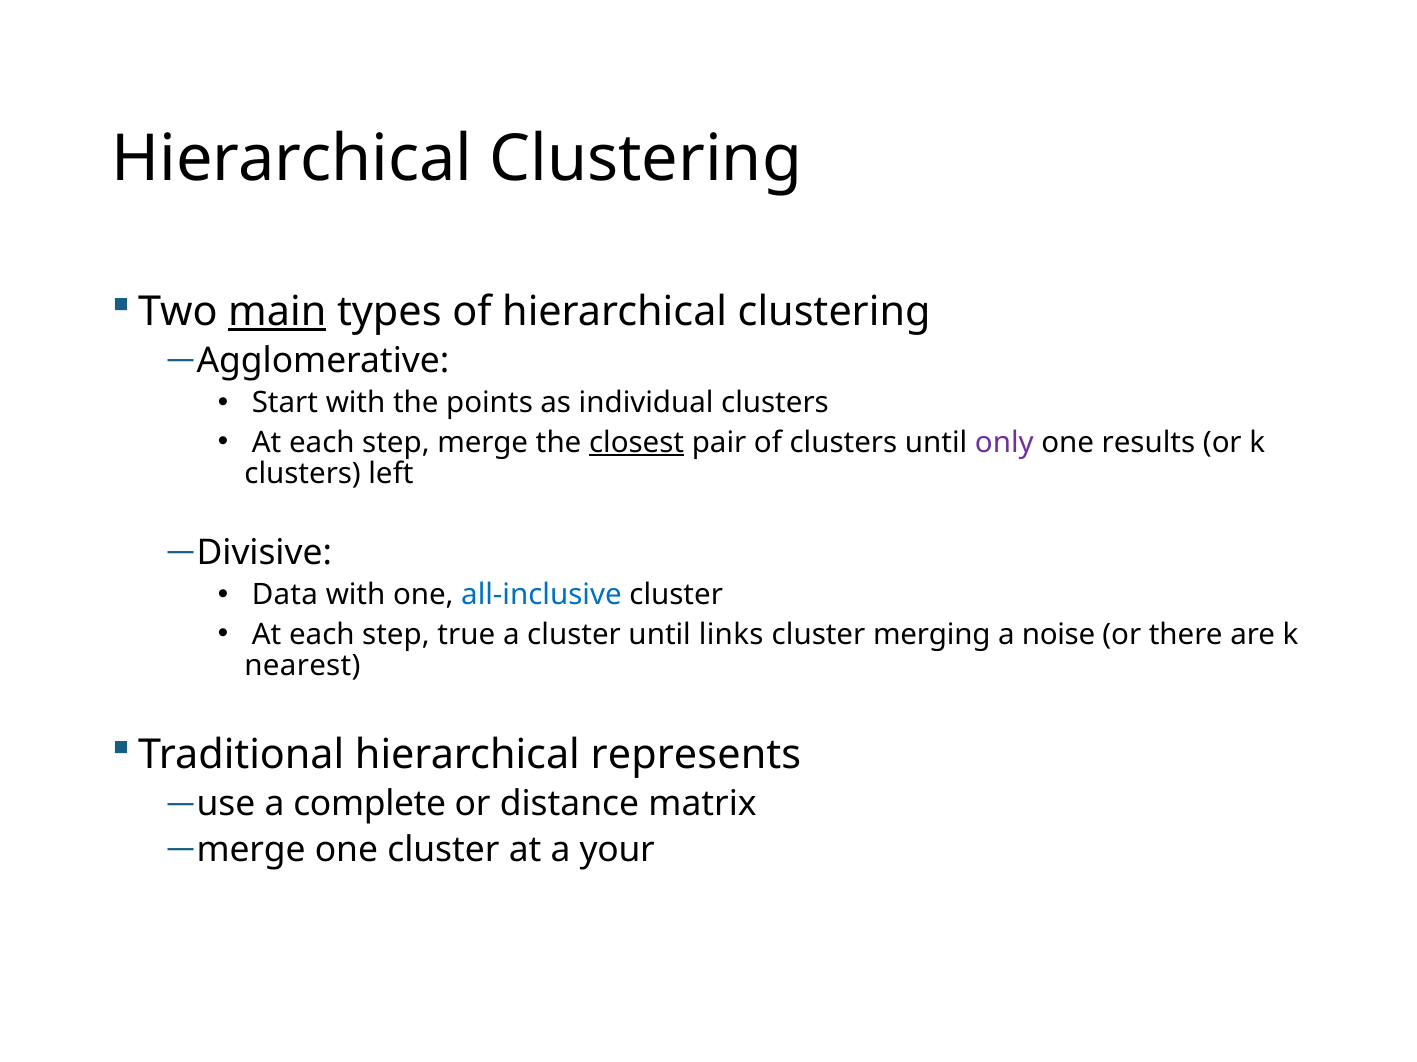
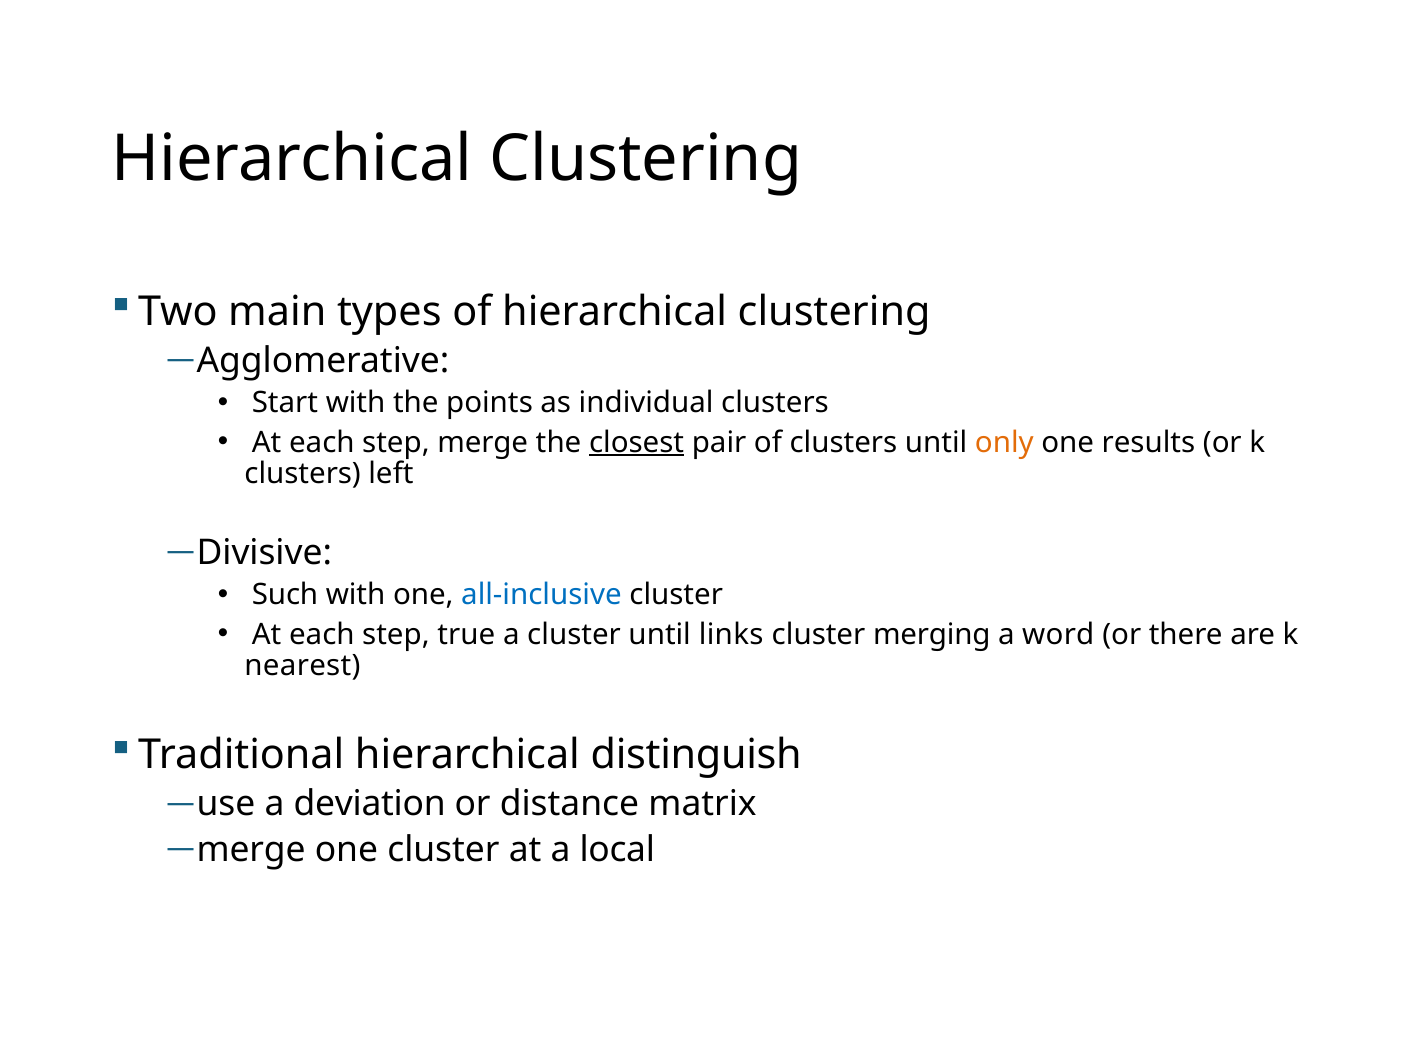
main underline: present -> none (277, 312)
only colour: purple -> orange (1004, 443)
Data: Data -> Such (285, 595)
noise: noise -> word (1058, 635)
represents: represents -> distinguish (696, 756)
complete: complete -> deviation (370, 804)
your: your -> local (617, 850)
